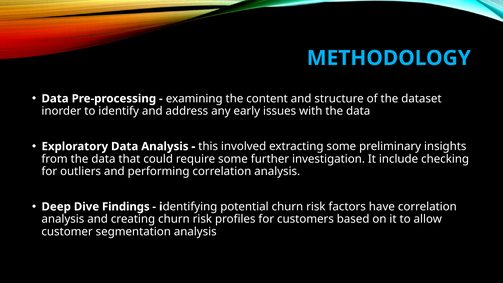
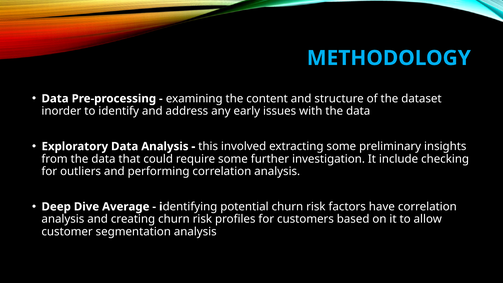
Findings: Findings -> Average (126, 207)
